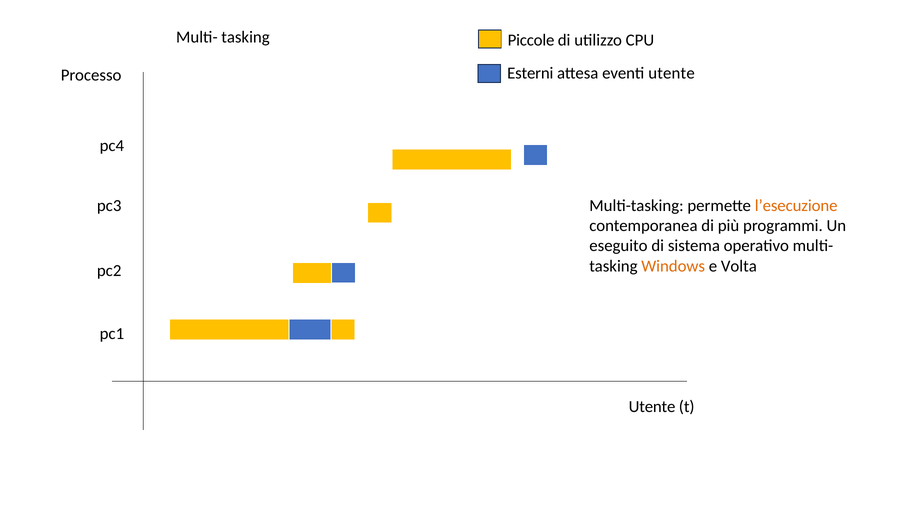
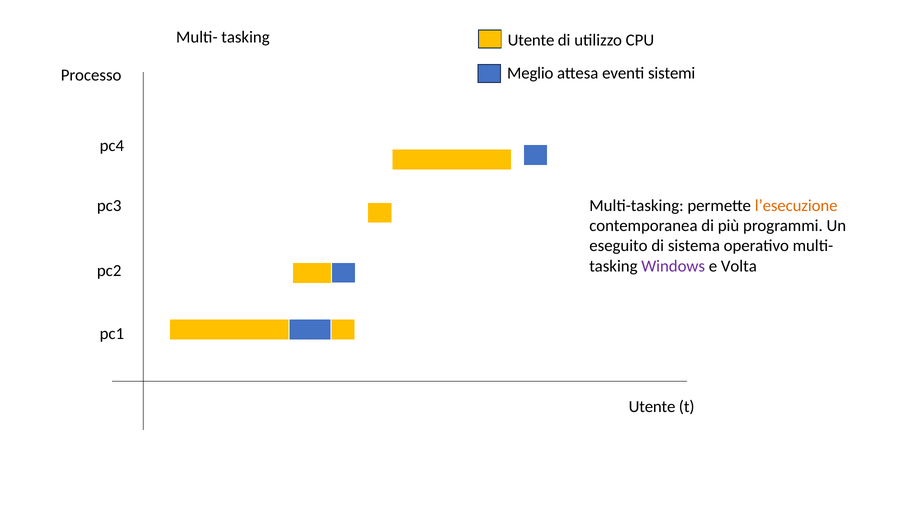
tasking Piccole: Piccole -> Utente (531, 40)
Esterni: Esterni -> Meglio (530, 73)
eventi utente: utente -> sistemi (672, 73)
Windows colour: orange -> purple (673, 266)
